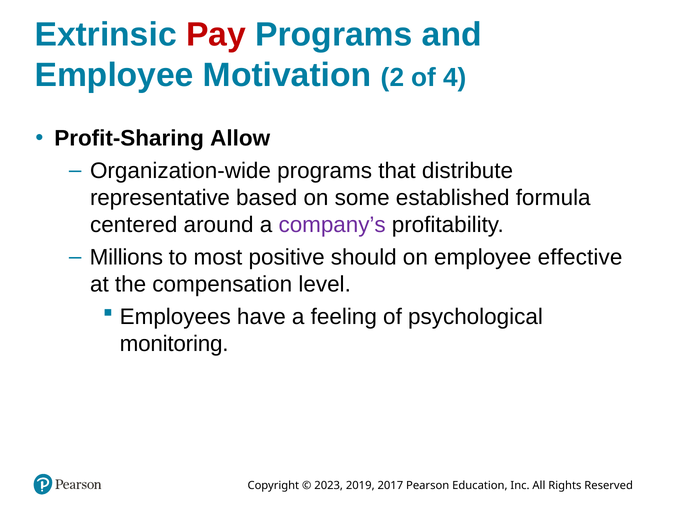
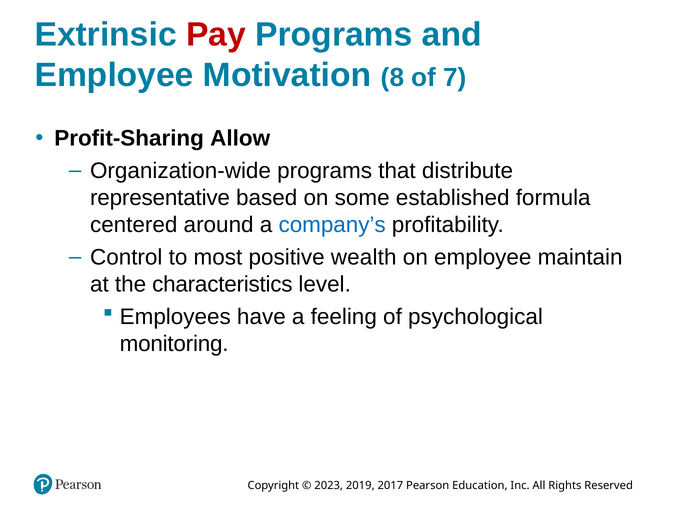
2: 2 -> 8 (393, 78)
4: 4 -> 7 (455, 78)
company’s colour: purple -> blue (332, 225)
Millions: Millions -> Control (126, 258)
should: should -> wealth (364, 258)
effective: effective -> maintain (580, 258)
compensation: compensation -> characteristics (222, 285)
